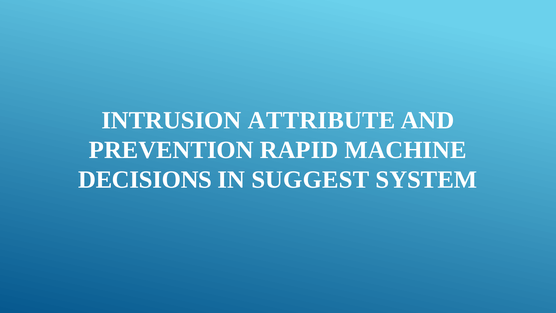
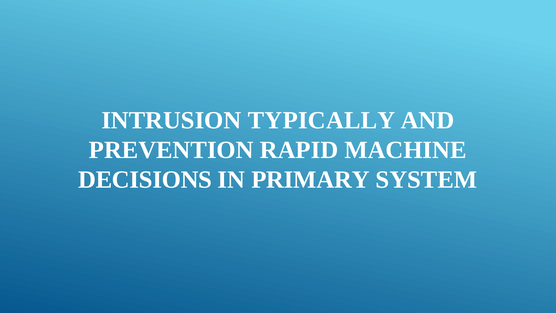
ATTRIBUTE: ATTRIBUTE -> TYPICALLY (322, 120)
SUGGEST: SUGGEST -> PRIMARY (310, 179)
